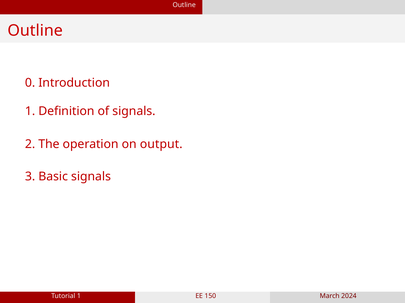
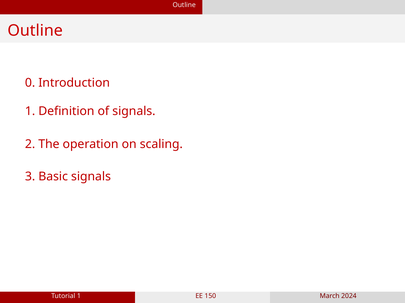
output: output -> scaling (161, 145)
